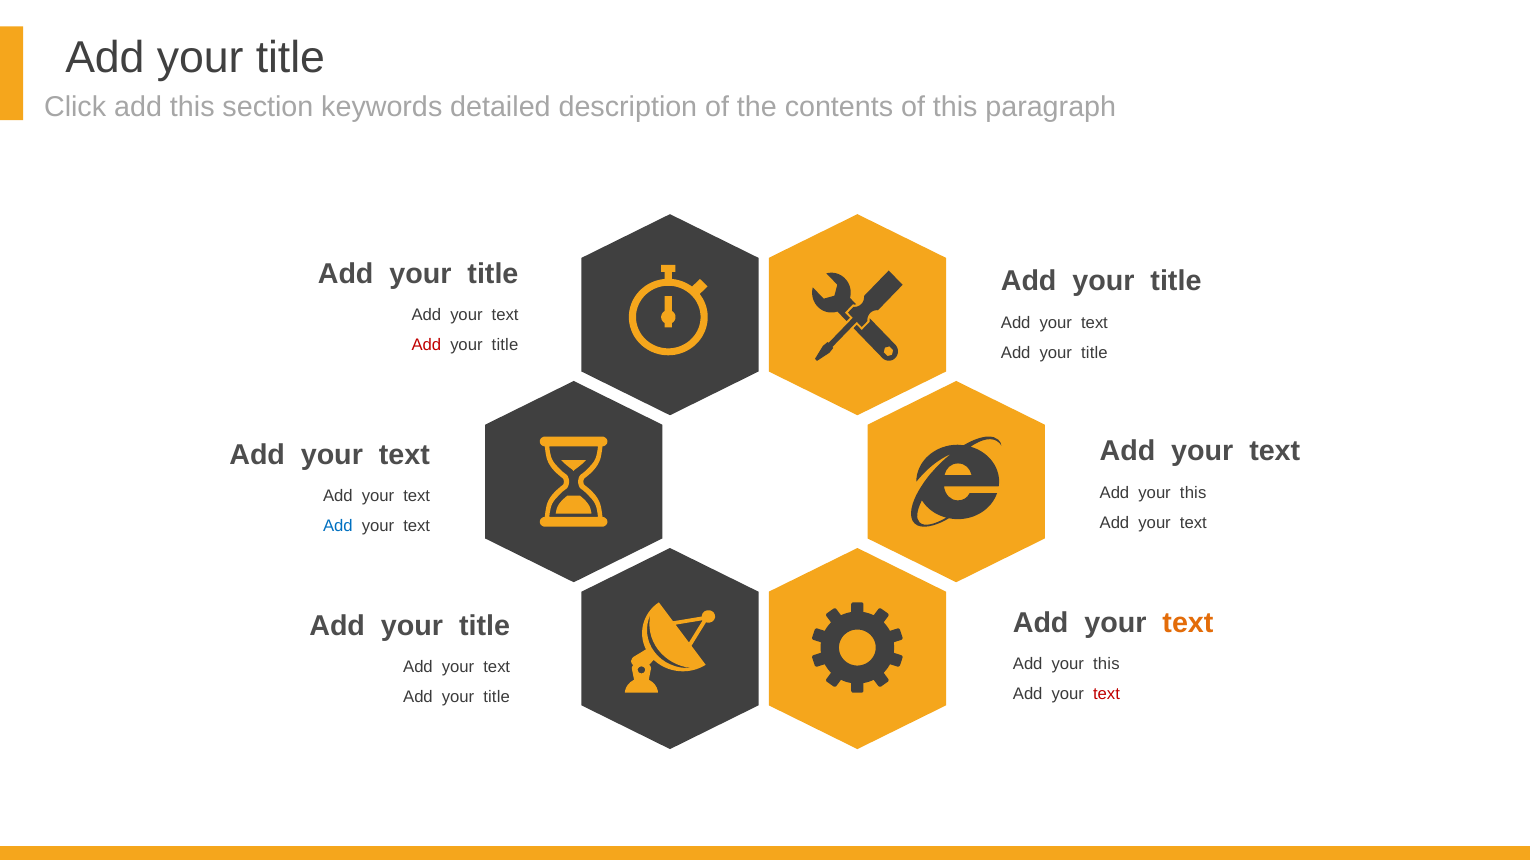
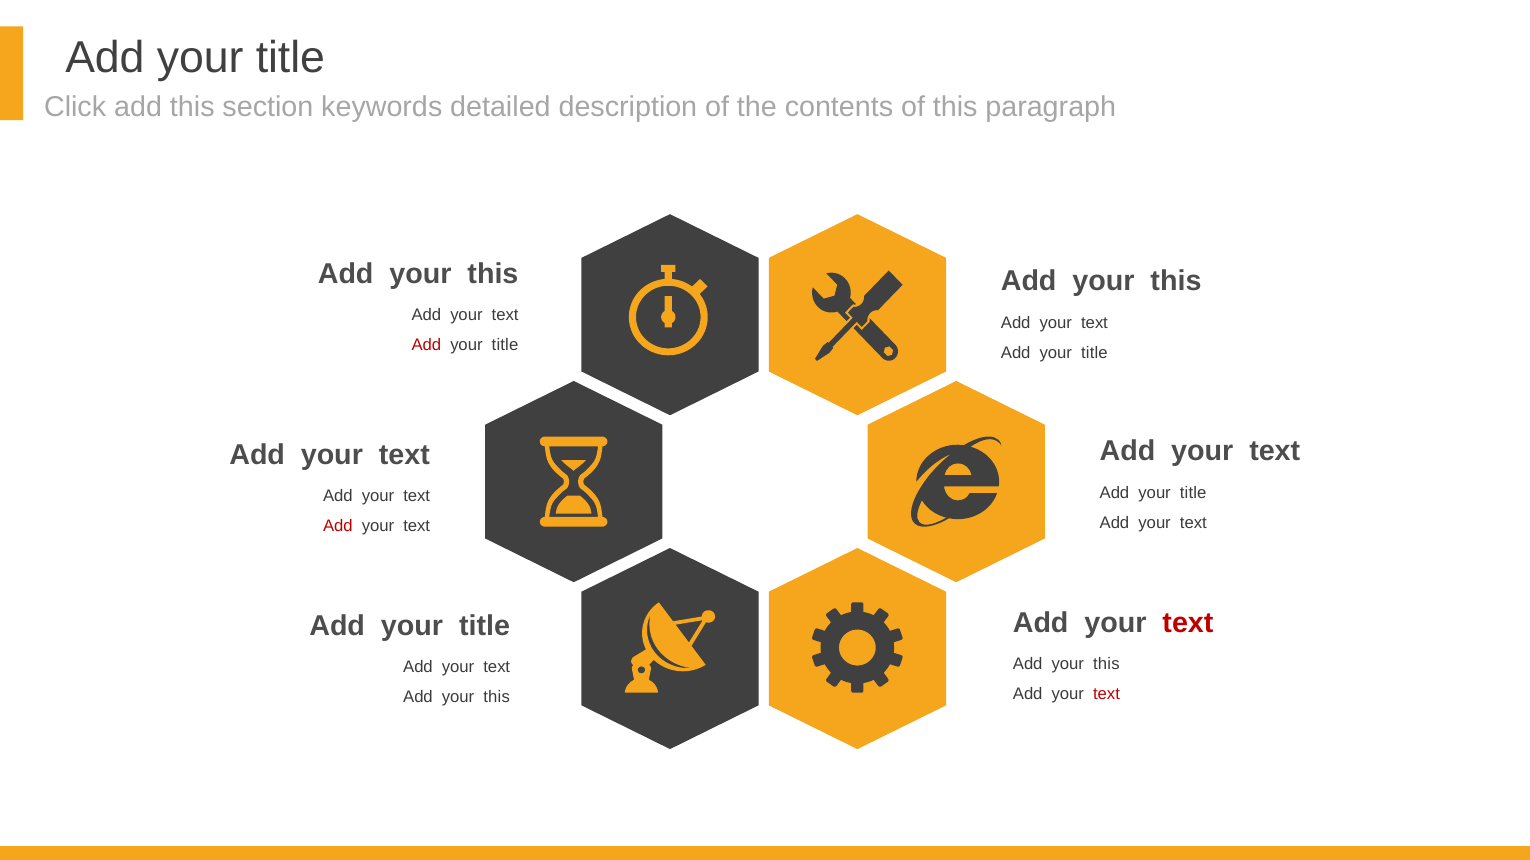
title: title -> this (493, 274)
title: title -> this (1176, 282)
this: this -> title (1193, 493)
Add colour: blue -> red (338, 527)
text colour: orange -> red (1188, 623)
title: title -> this (497, 698)
